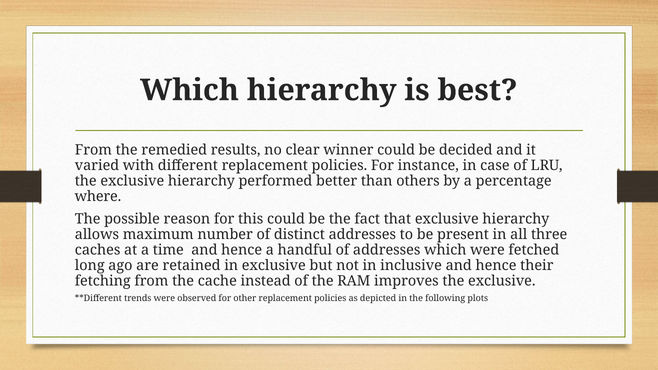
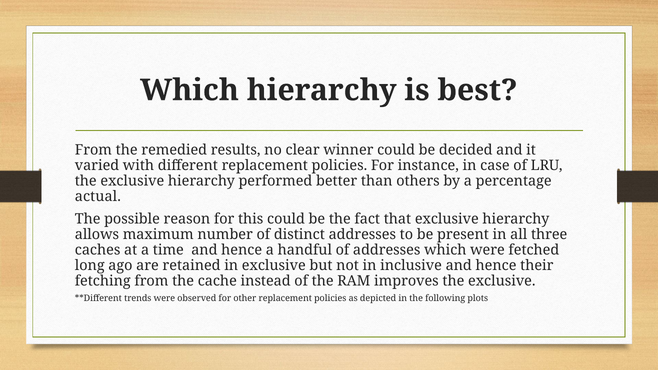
where: where -> actual (98, 197)
